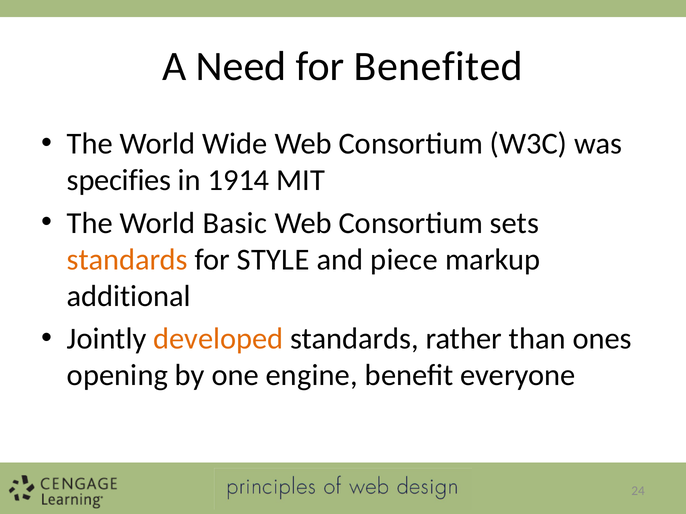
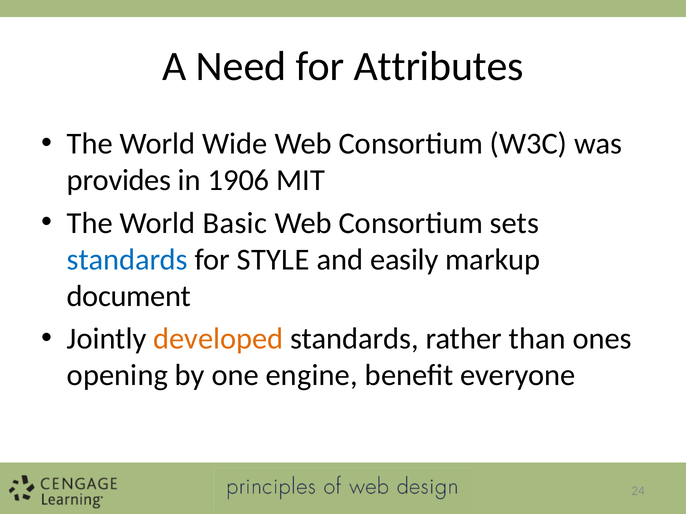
Benefited: Benefited -> Attributes (439, 66)
specifies: specifies -> provides (119, 181)
1914: 1914 -> 1906 (239, 181)
standards colour: orange -> blue (127, 260)
piece: piece -> easily (404, 260)
additional: additional -> document (129, 296)
